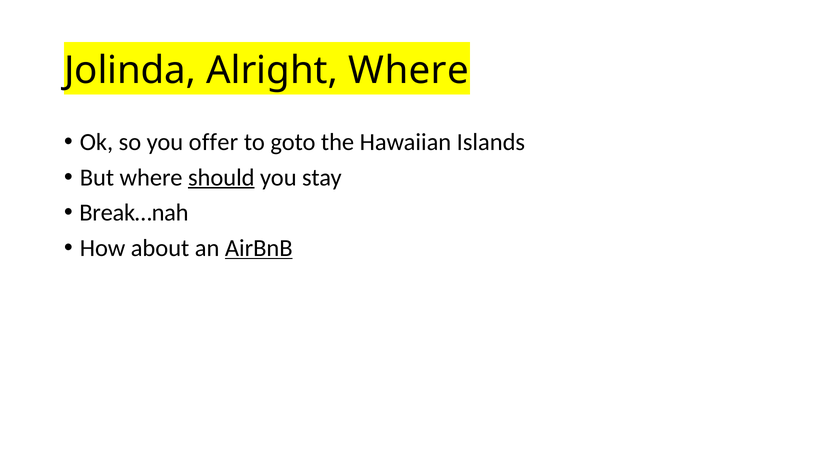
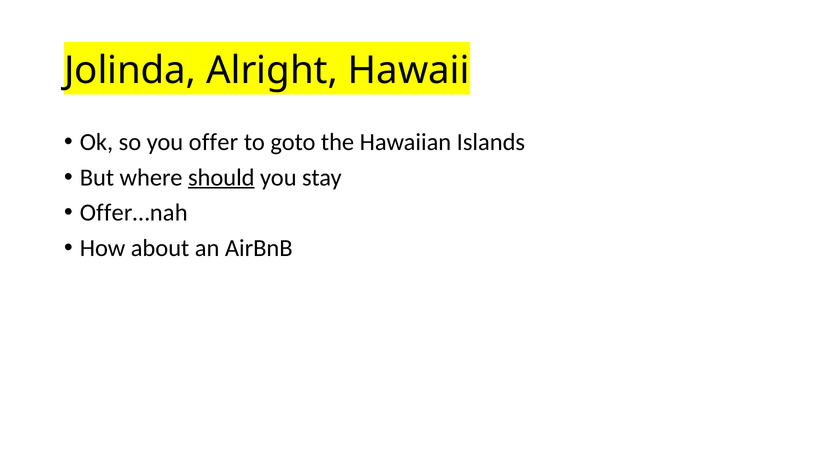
Alright Where: Where -> Hawaii (409, 71)
Break…nah: Break…nah -> Offer…nah (134, 212)
AirBnB underline: present -> none (259, 248)
